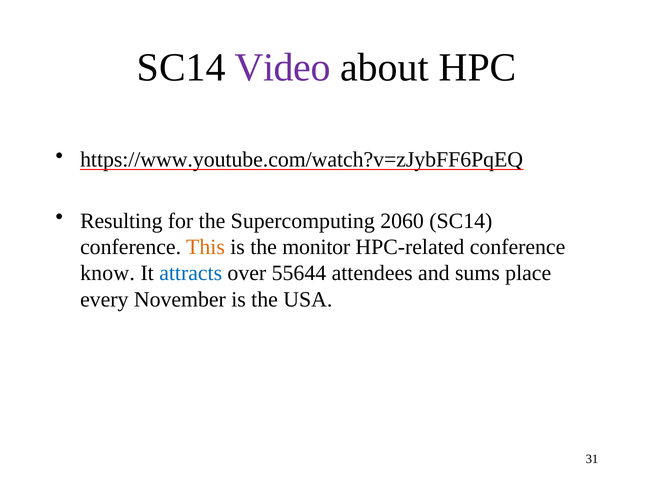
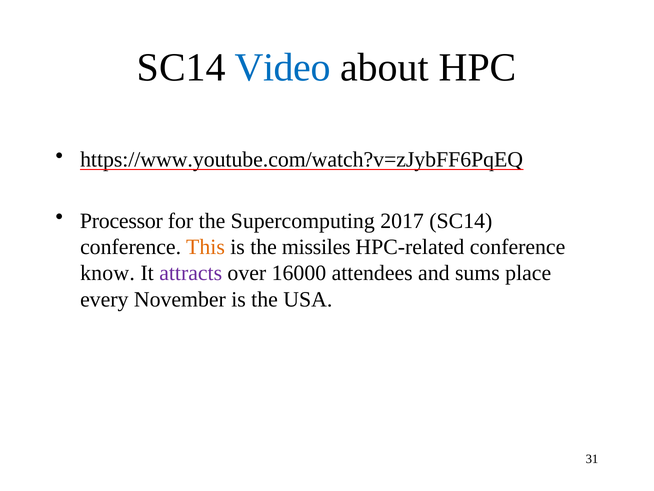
Video colour: purple -> blue (283, 68)
Resulting: Resulting -> Processor (121, 221)
2060: 2060 -> 2017 (402, 221)
monitor: monitor -> missiles (316, 247)
attracts colour: blue -> purple (191, 273)
55644: 55644 -> 16000 (299, 273)
